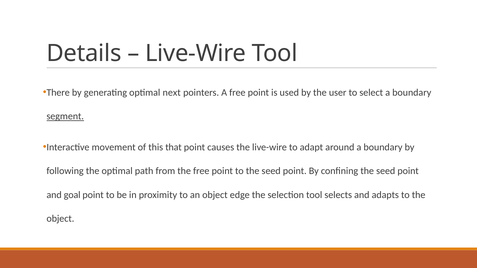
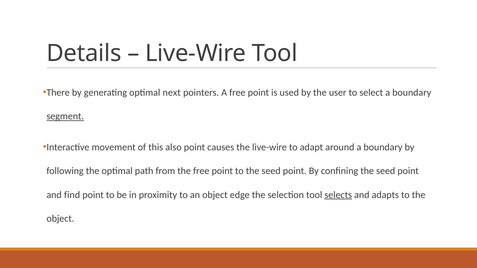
that: that -> also (173, 147)
goal: goal -> find (72, 195)
selects underline: none -> present (338, 195)
